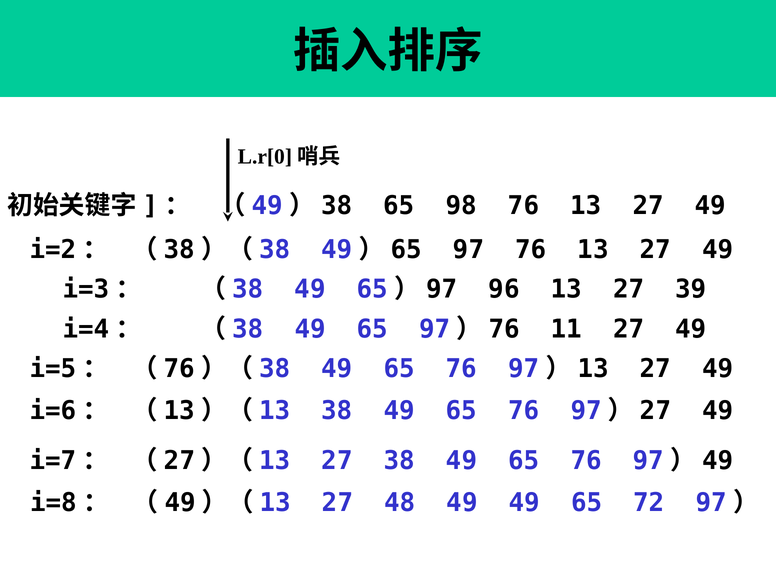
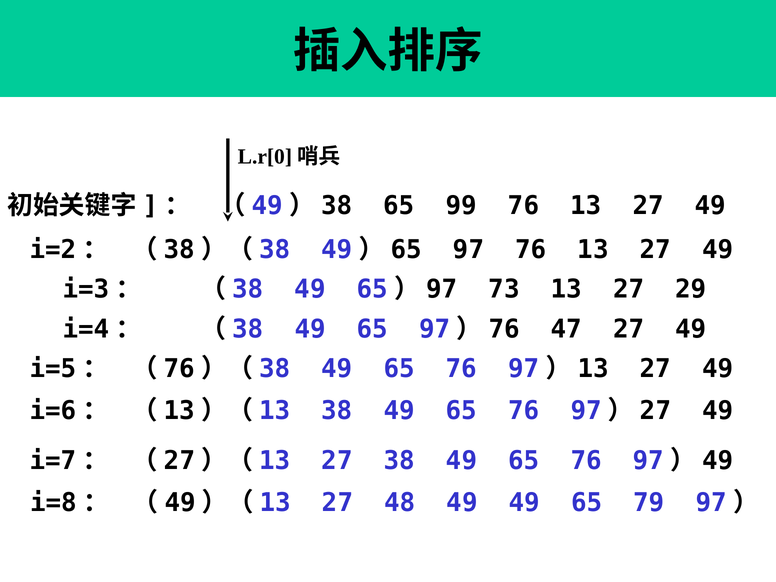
98: 98 -> 99 (461, 206)
96: 96 -> 73 (504, 289)
39: 39 -> 29 (691, 289)
11: 11 -> 47 (566, 329)
72: 72 -> 79 (649, 502)
